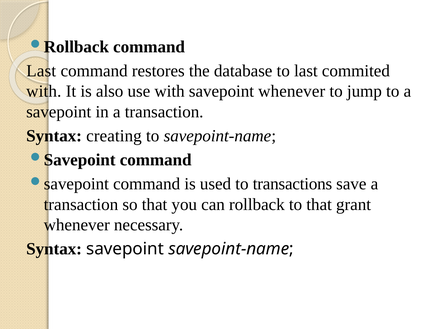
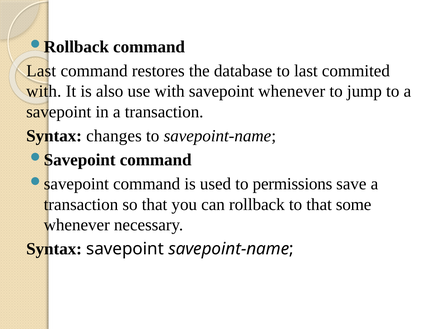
creating: creating -> changes (114, 136)
transactions: transactions -> permissions (292, 184)
grant: grant -> some (354, 204)
